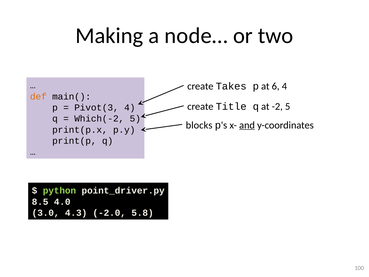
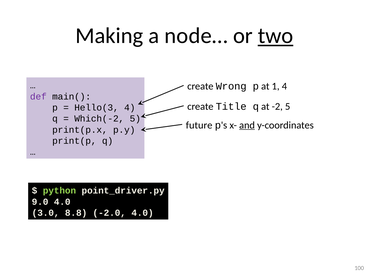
two underline: none -> present (276, 36)
Takes: Takes -> Wrong (231, 86)
6: 6 -> 1 (276, 86)
def colour: orange -> purple (38, 96)
Pivot(3: Pivot(3 -> Hello(3 (96, 107)
blocks: blocks -> future (199, 125)
8.5: 8.5 -> 9.0 (40, 202)
4.3: 4.3 -> 8.8 (76, 213)
-2.0 5.8: 5.8 -> 4.0 (142, 213)
